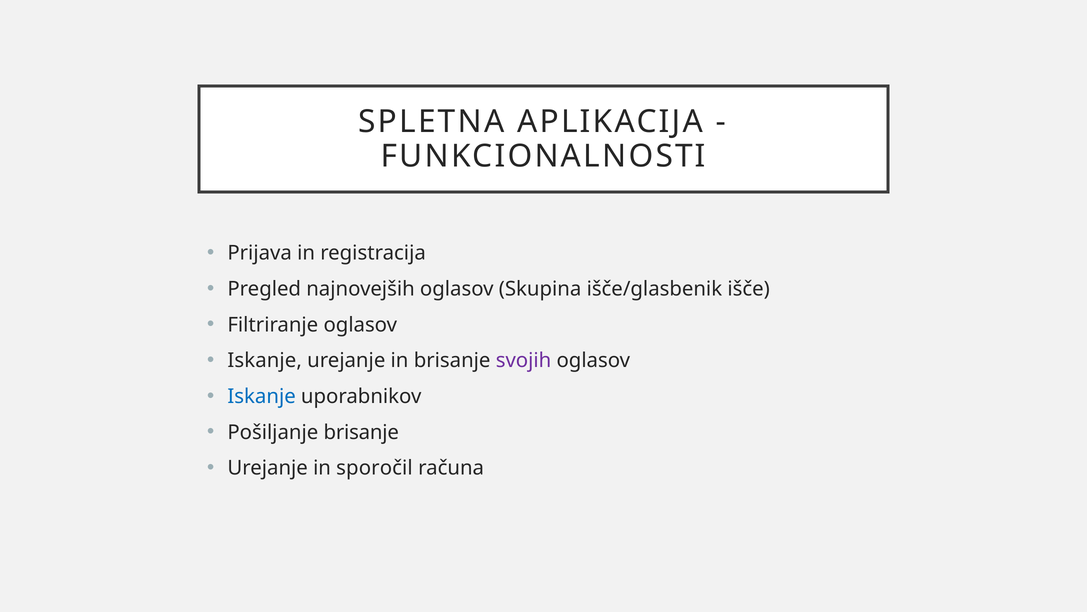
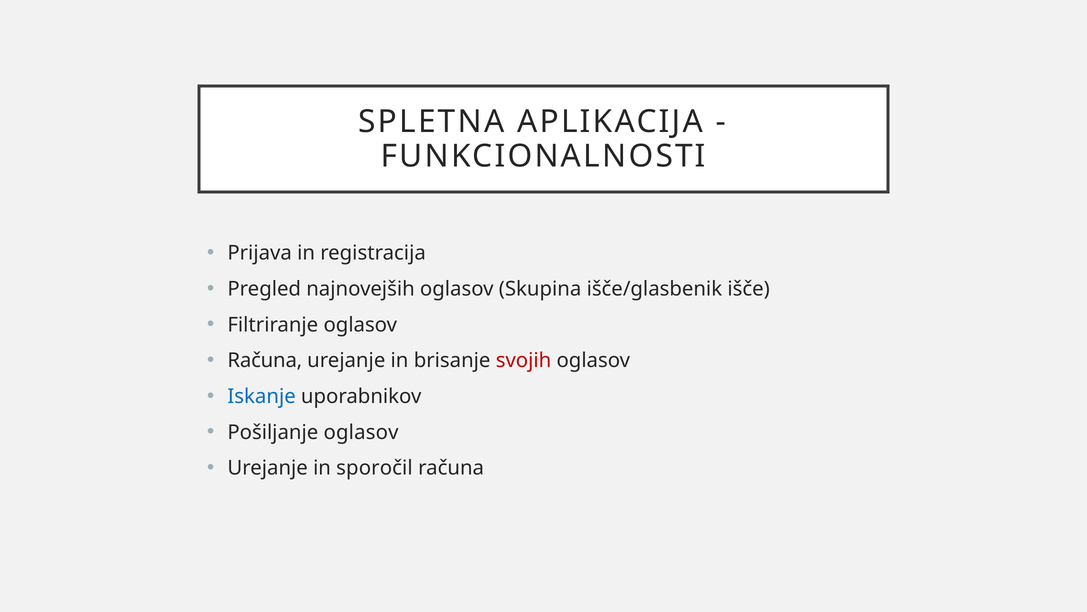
Iskanje: Iskanje -> Računa (265, 360)
svojih colour: purple -> red (524, 360)
Pošiljanje brisanje: brisanje -> oglasov (361, 432)
